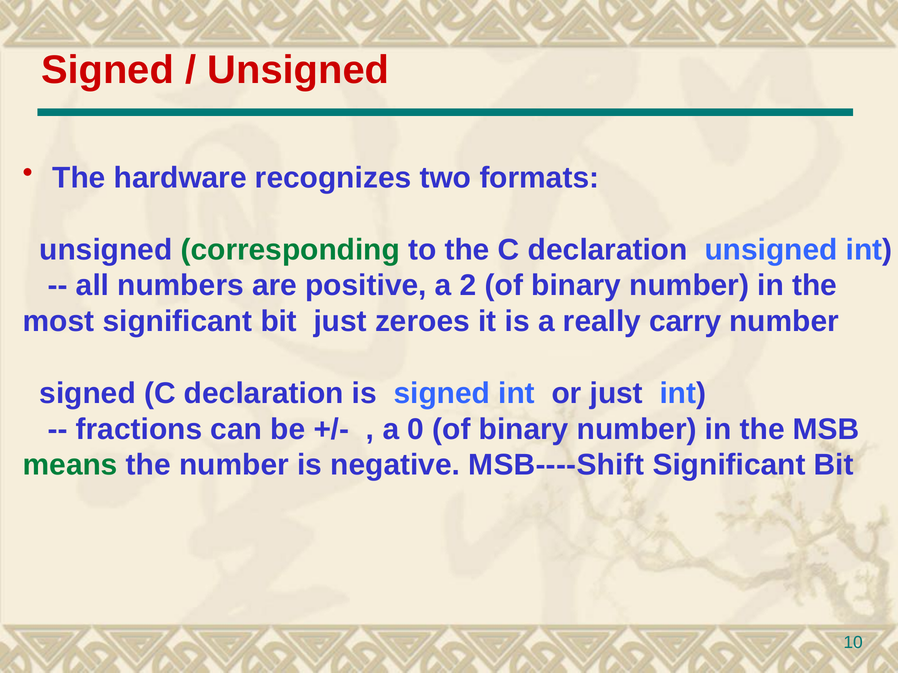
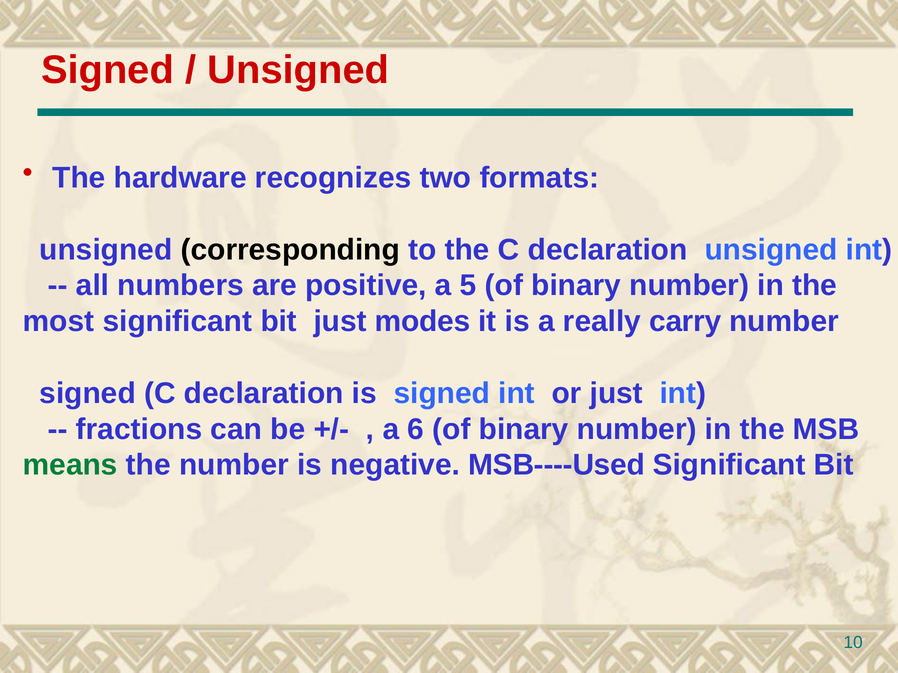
corresponding colour: green -> black (290, 250)
2: 2 -> 5 (468, 286)
zeroes: zeroes -> modes (423, 322)
0: 0 -> 6 (416, 429)
MSB----Shift: MSB----Shift -> MSB----Used (557, 465)
